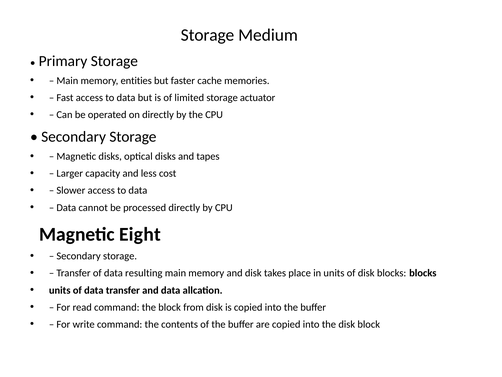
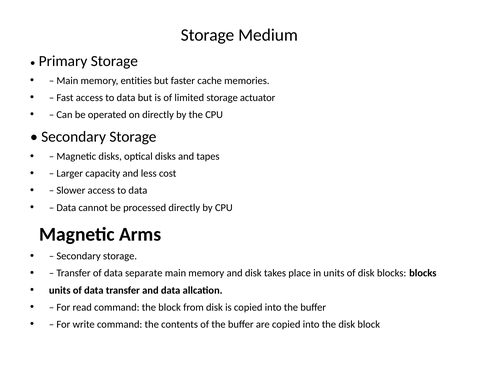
Eight: Eight -> Arms (140, 234)
resulting: resulting -> separate (144, 273)
